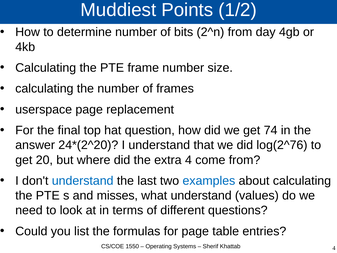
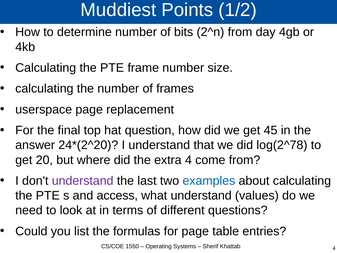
74: 74 -> 45 (271, 130)
log(2^76: log(2^76 -> log(2^78 (282, 145)
understand colour: blue -> purple (83, 181)
misses: misses -> access (117, 195)
